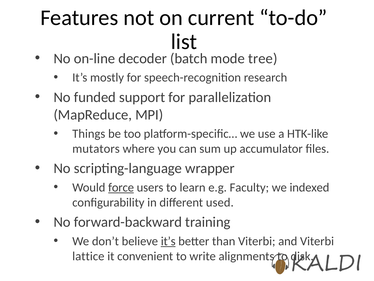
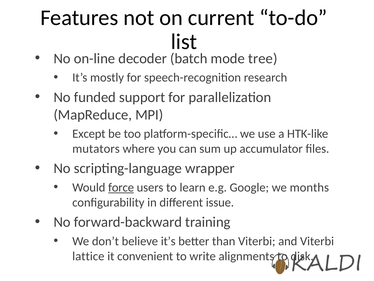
Things: Things -> Except (89, 133)
Faculty: Faculty -> Google (249, 187)
indexed: indexed -> months (309, 187)
used: used -> issue (220, 202)
it’s underline: present -> none (168, 241)
